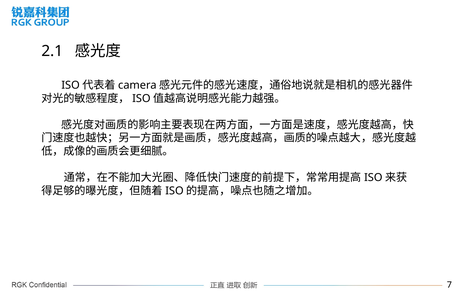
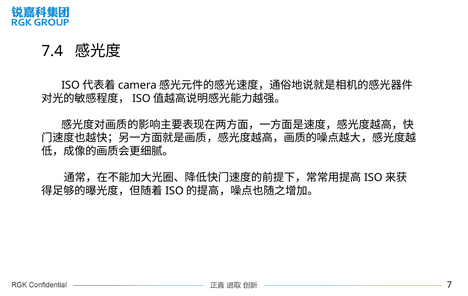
2.1: 2.1 -> 7.4 (52, 51)
